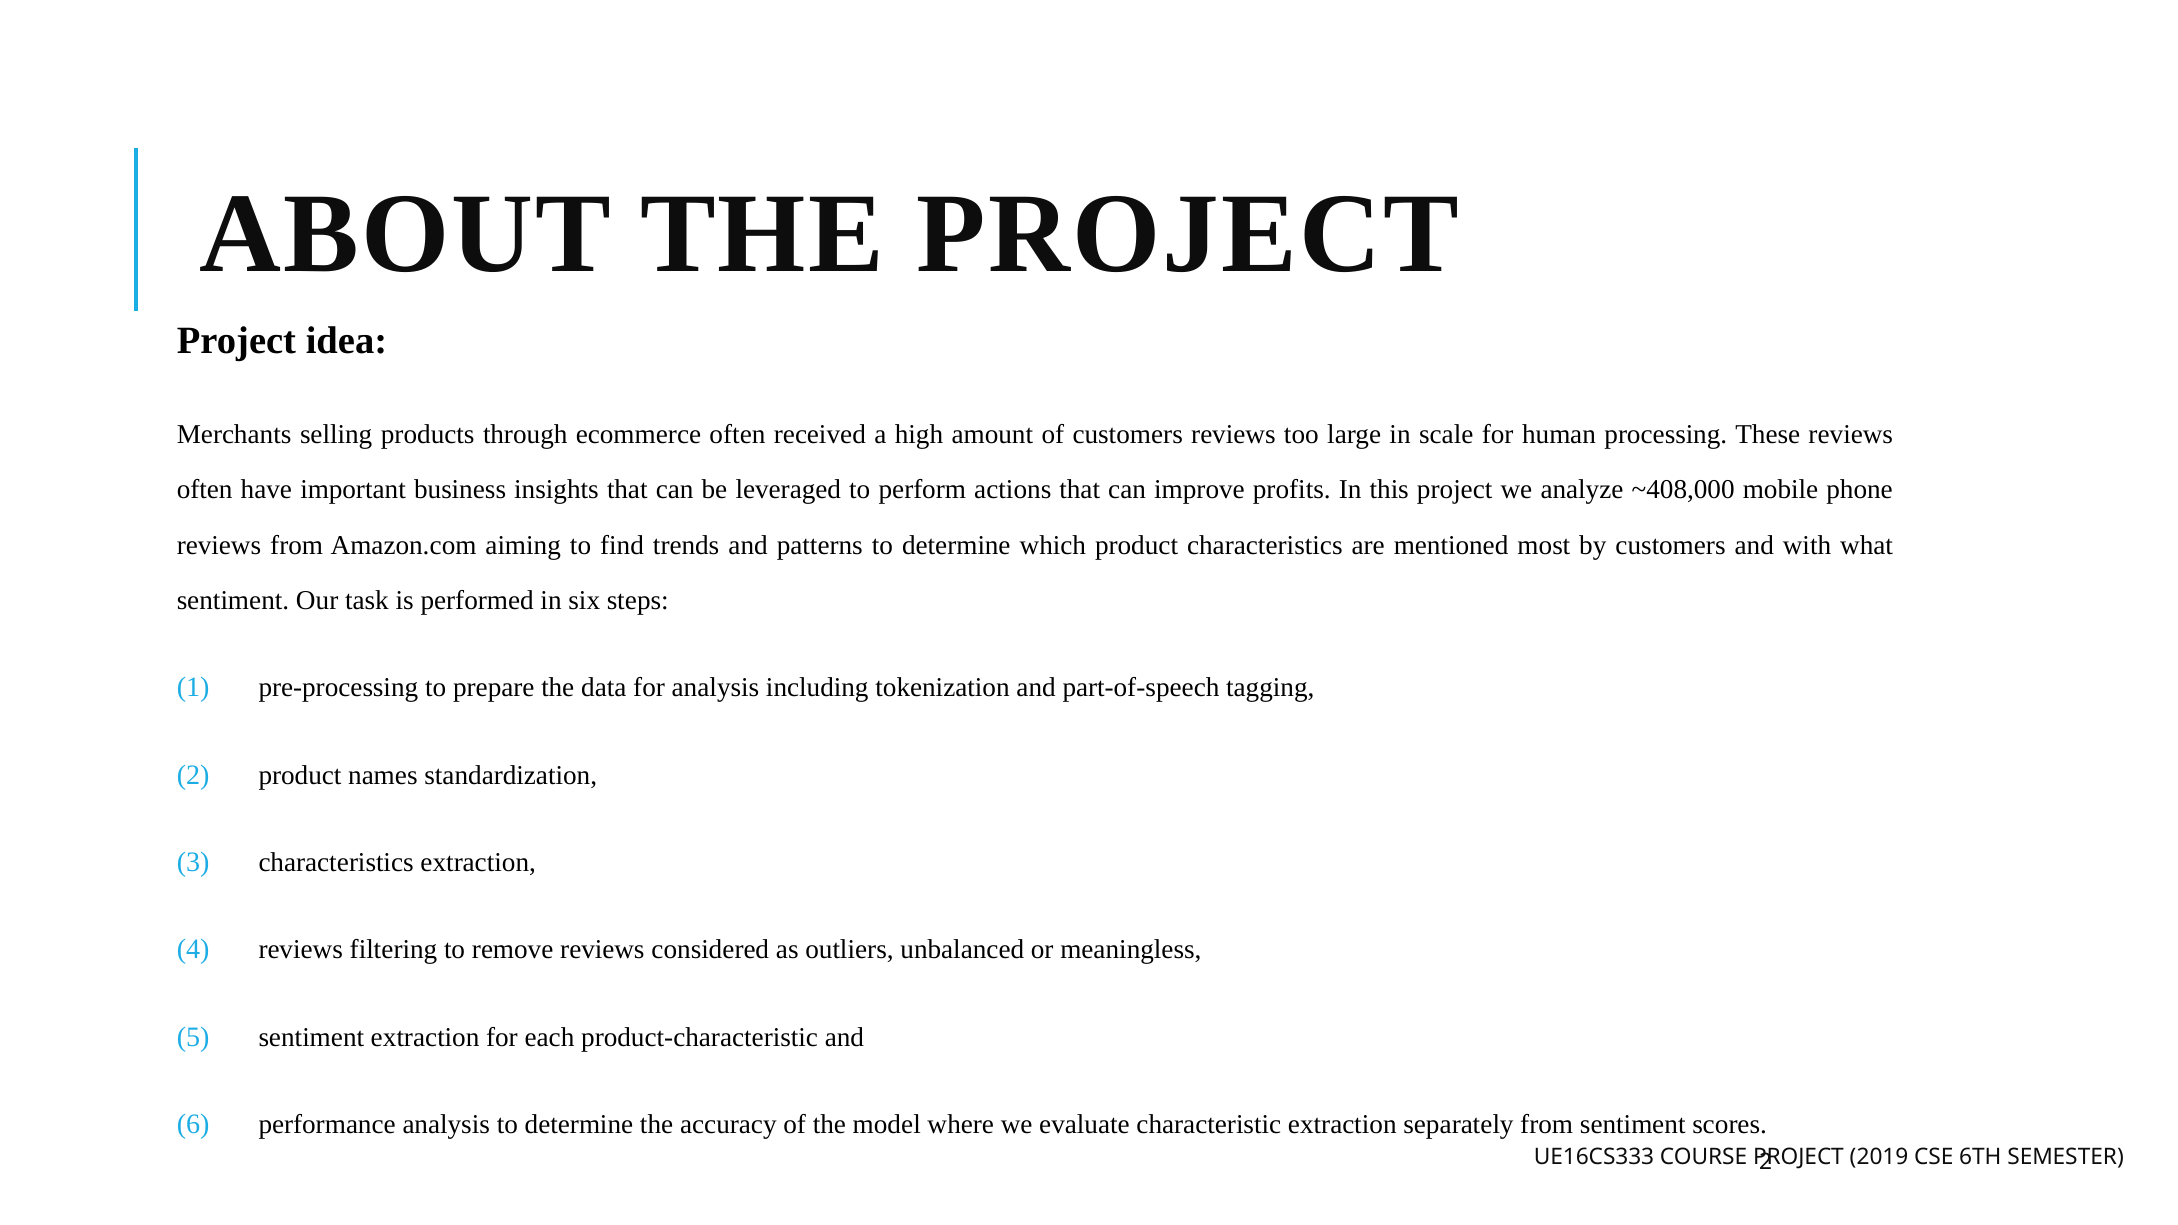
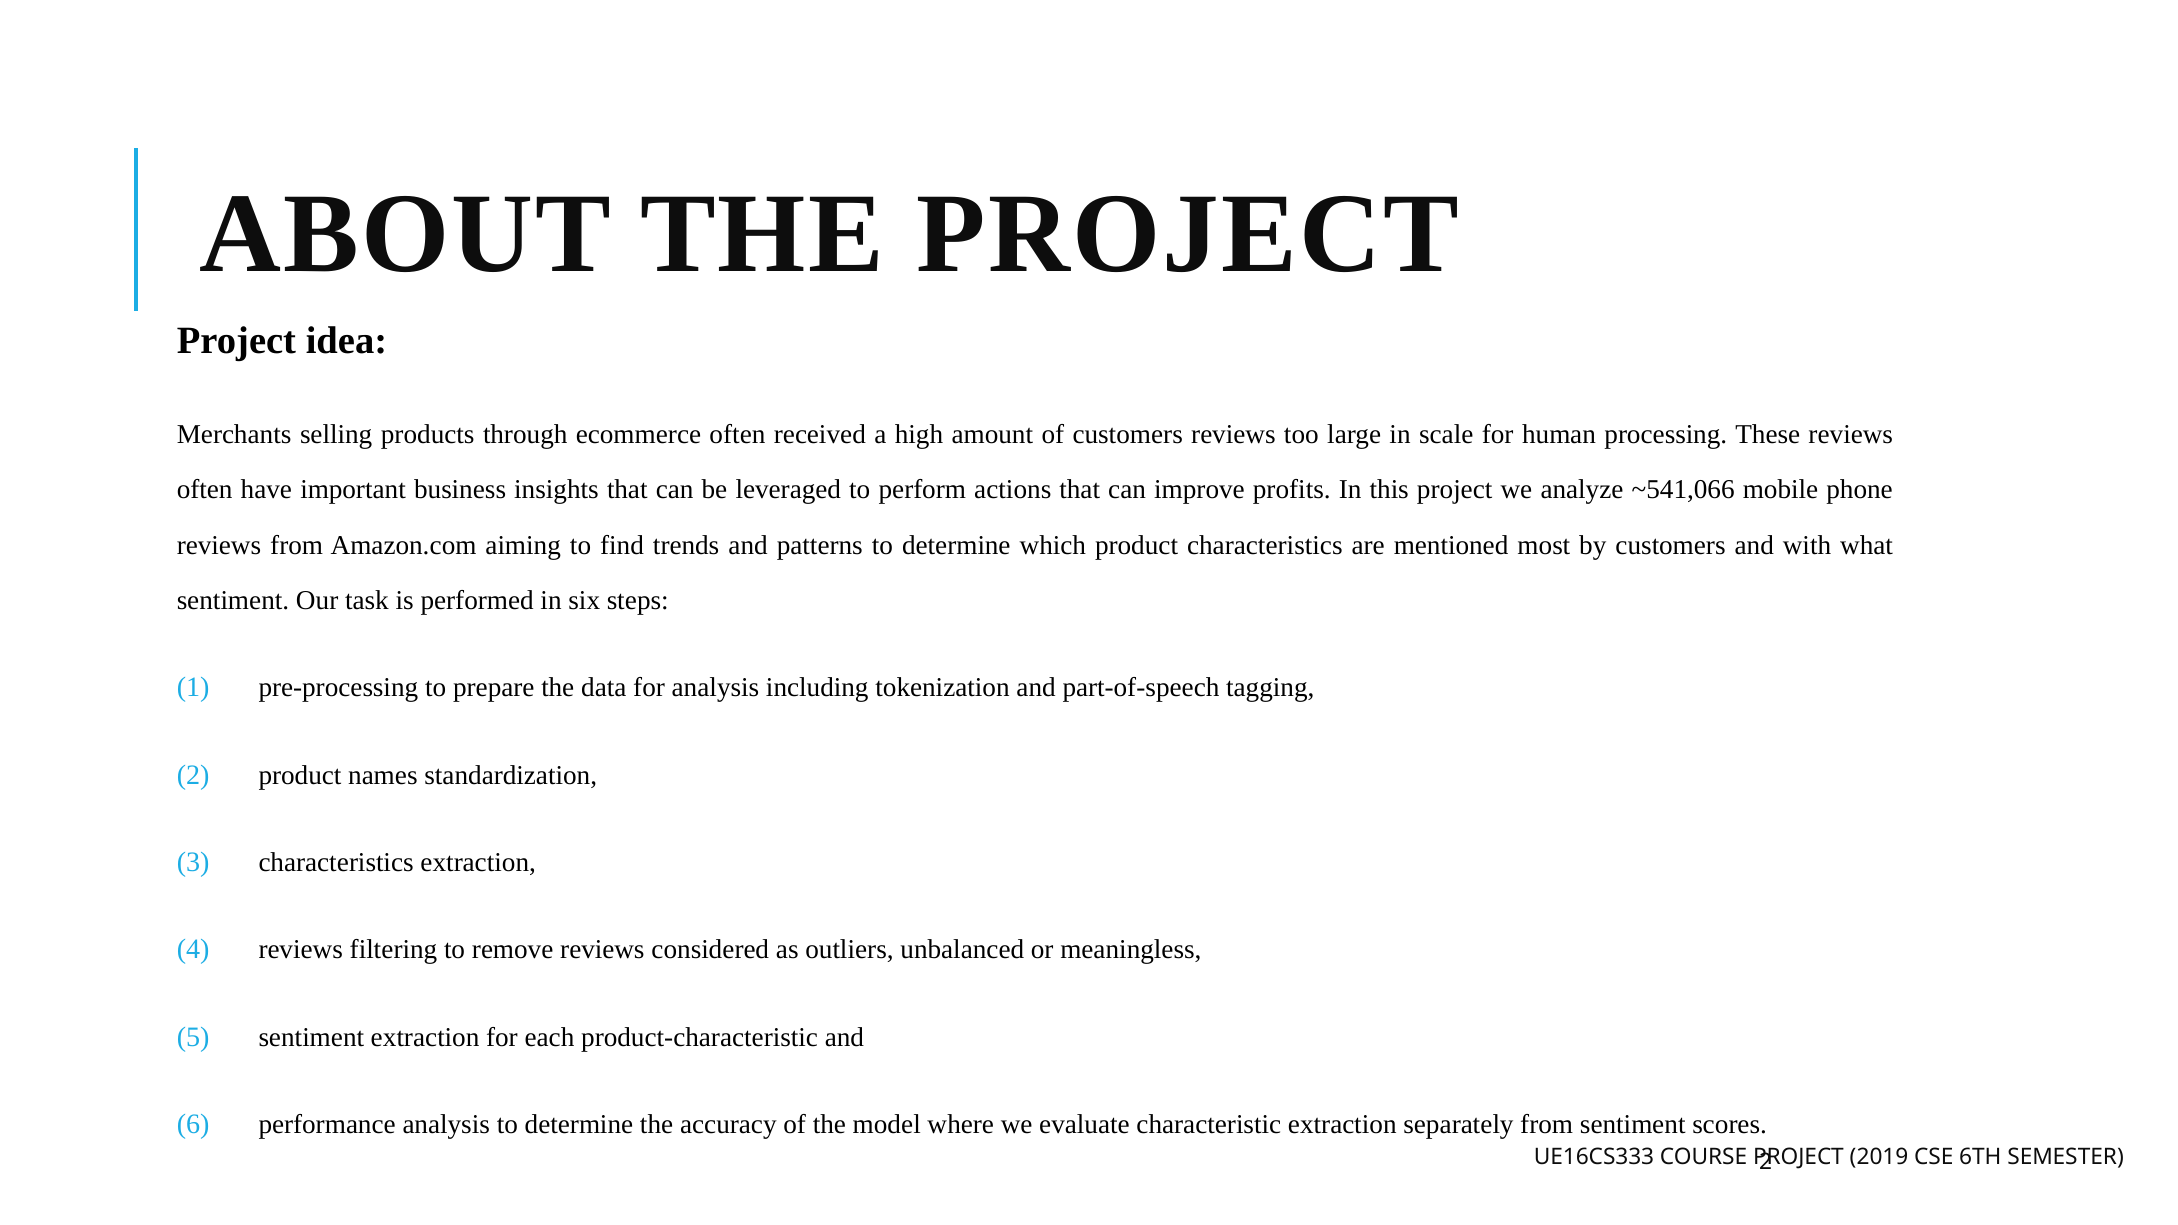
~408,000: ~408,000 -> ~541,066 (1683, 490)
